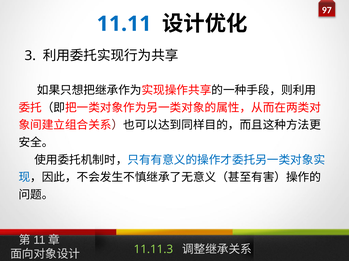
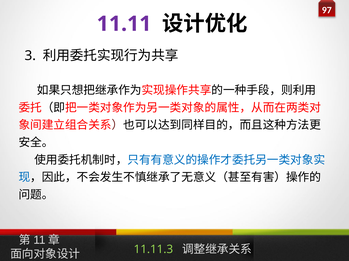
11.11 colour: blue -> purple (124, 24)
